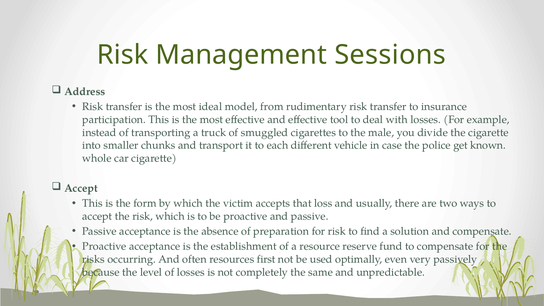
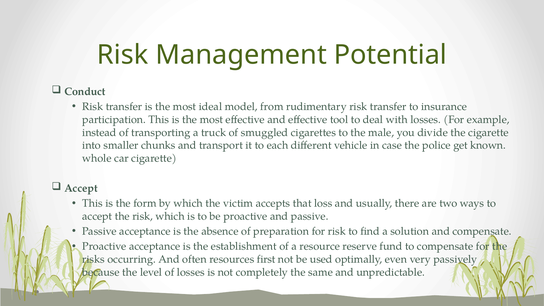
Sessions: Sessions -> Potential (390, 55)
Address: Address -> Conduct (85, 92)
